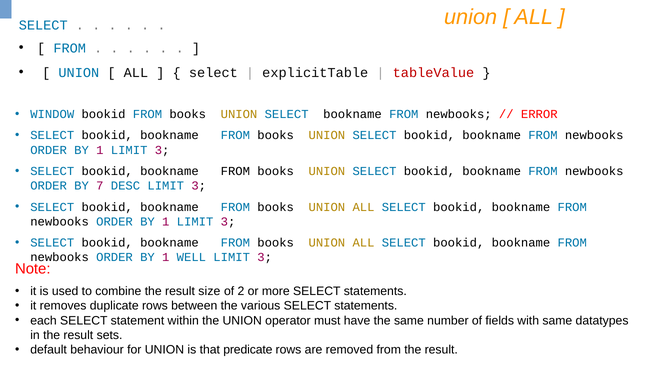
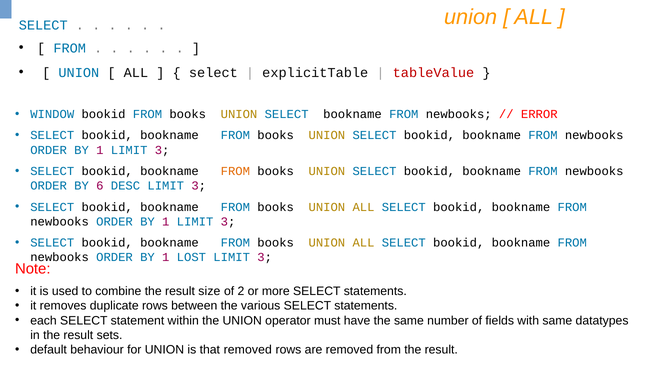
FROM colour: black -> orange (235, 171)
7: 7 -> 6 (100, 186)
WELL: WELL -> LOST (191, 258)
that predicate: predicate -> removed (248, 350)
